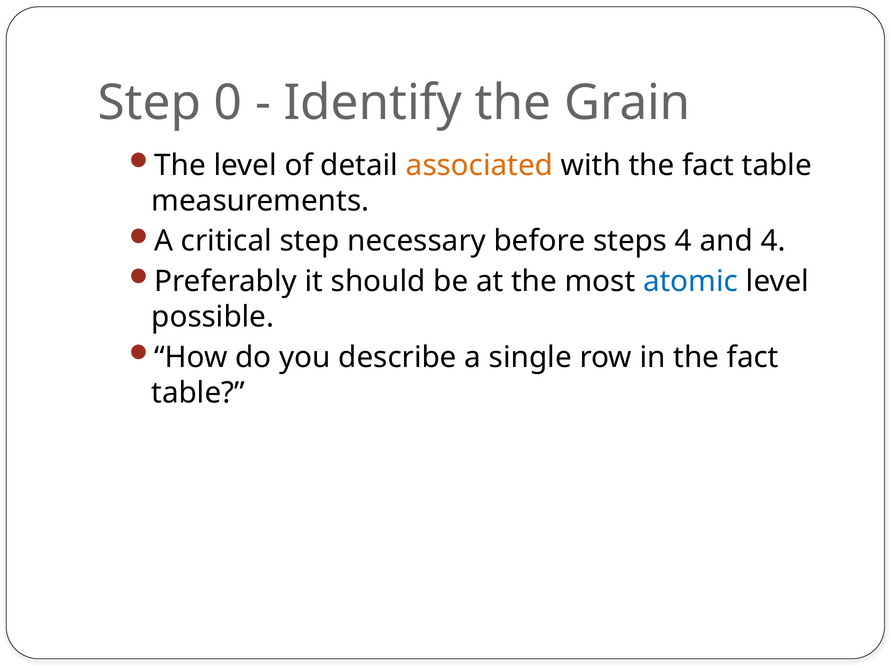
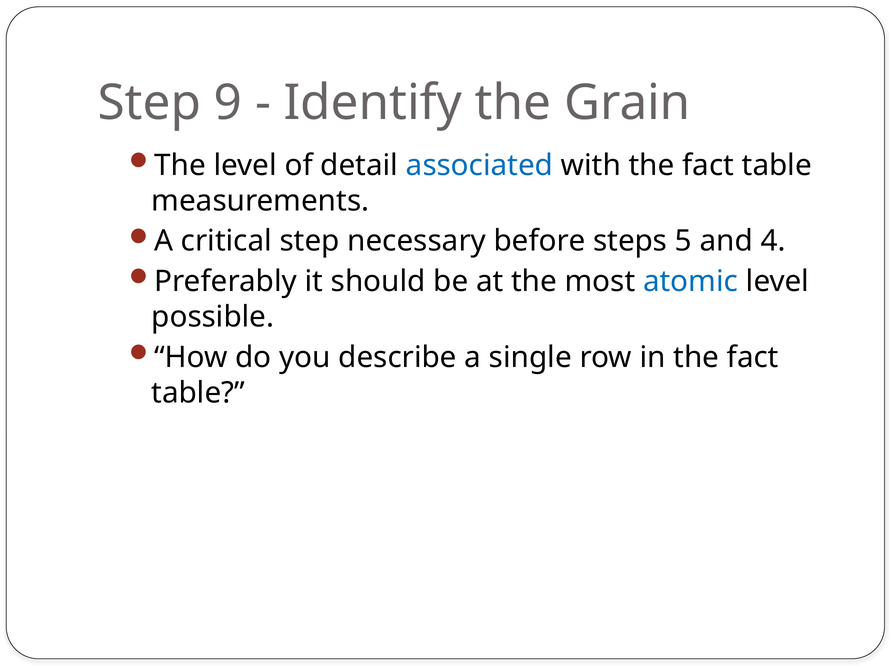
0: 0 -> 9 (228, 103)
associated colour: orange -> blue (480, 165)
steps 4: 4 -> 5 (683, 241)
